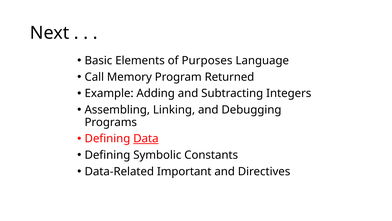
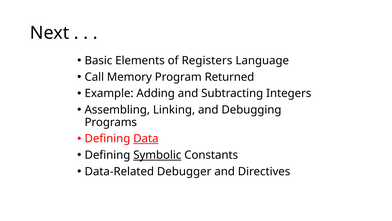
Purposes: Purposes -> Registers (207, 60)
Symbolic underline: none -> present (157, 155)
Important: Important -> Debugger (184, 171)
